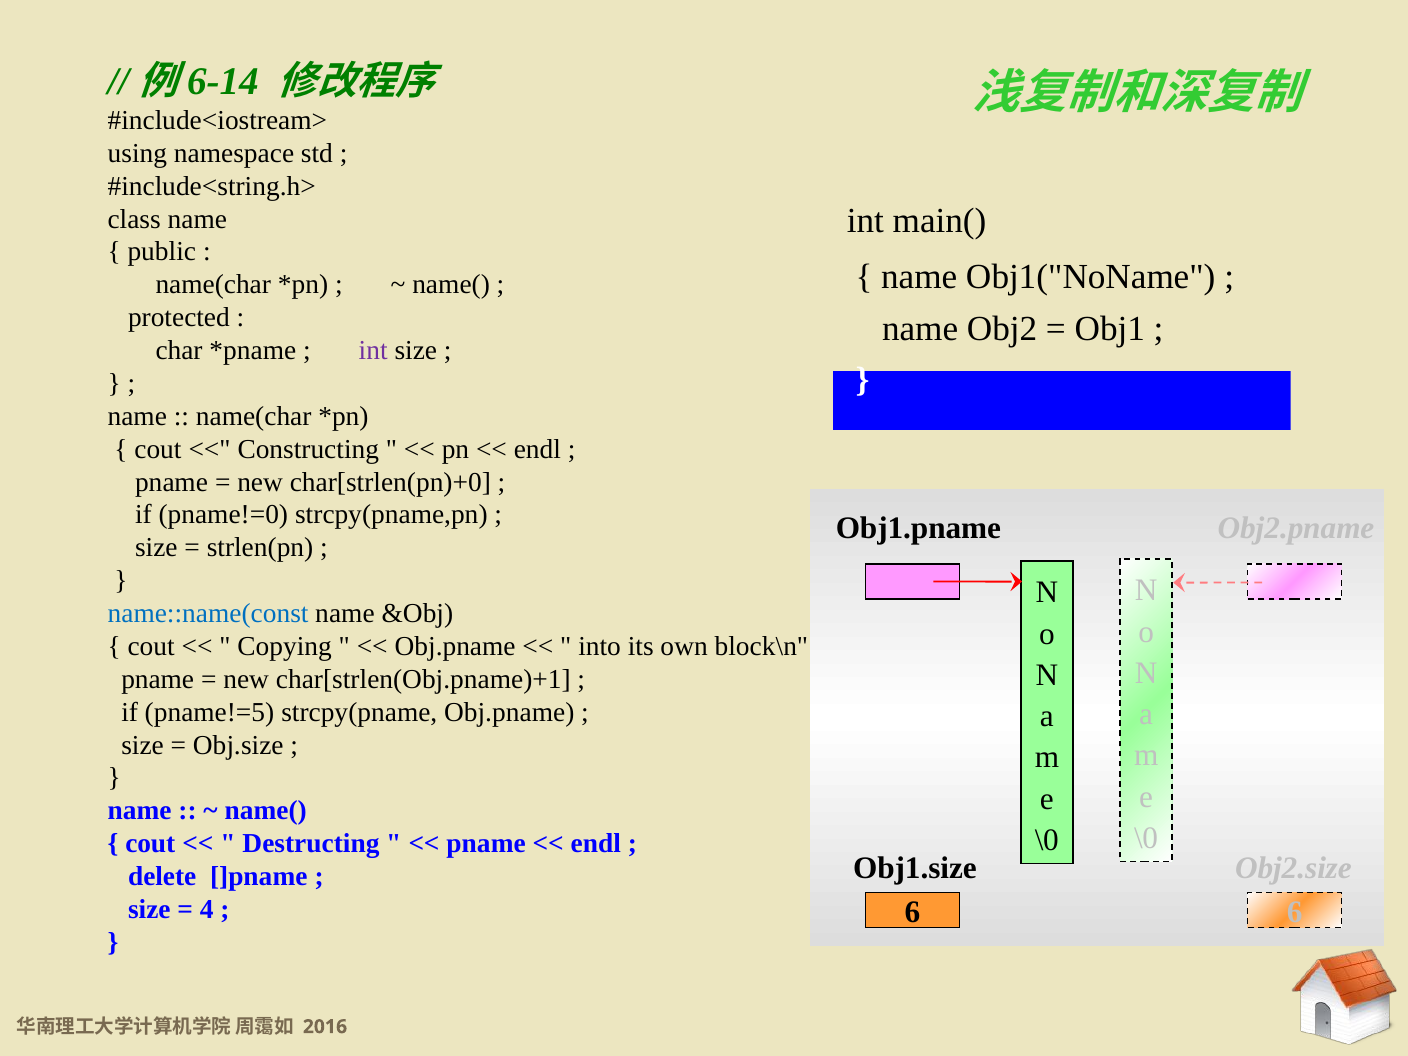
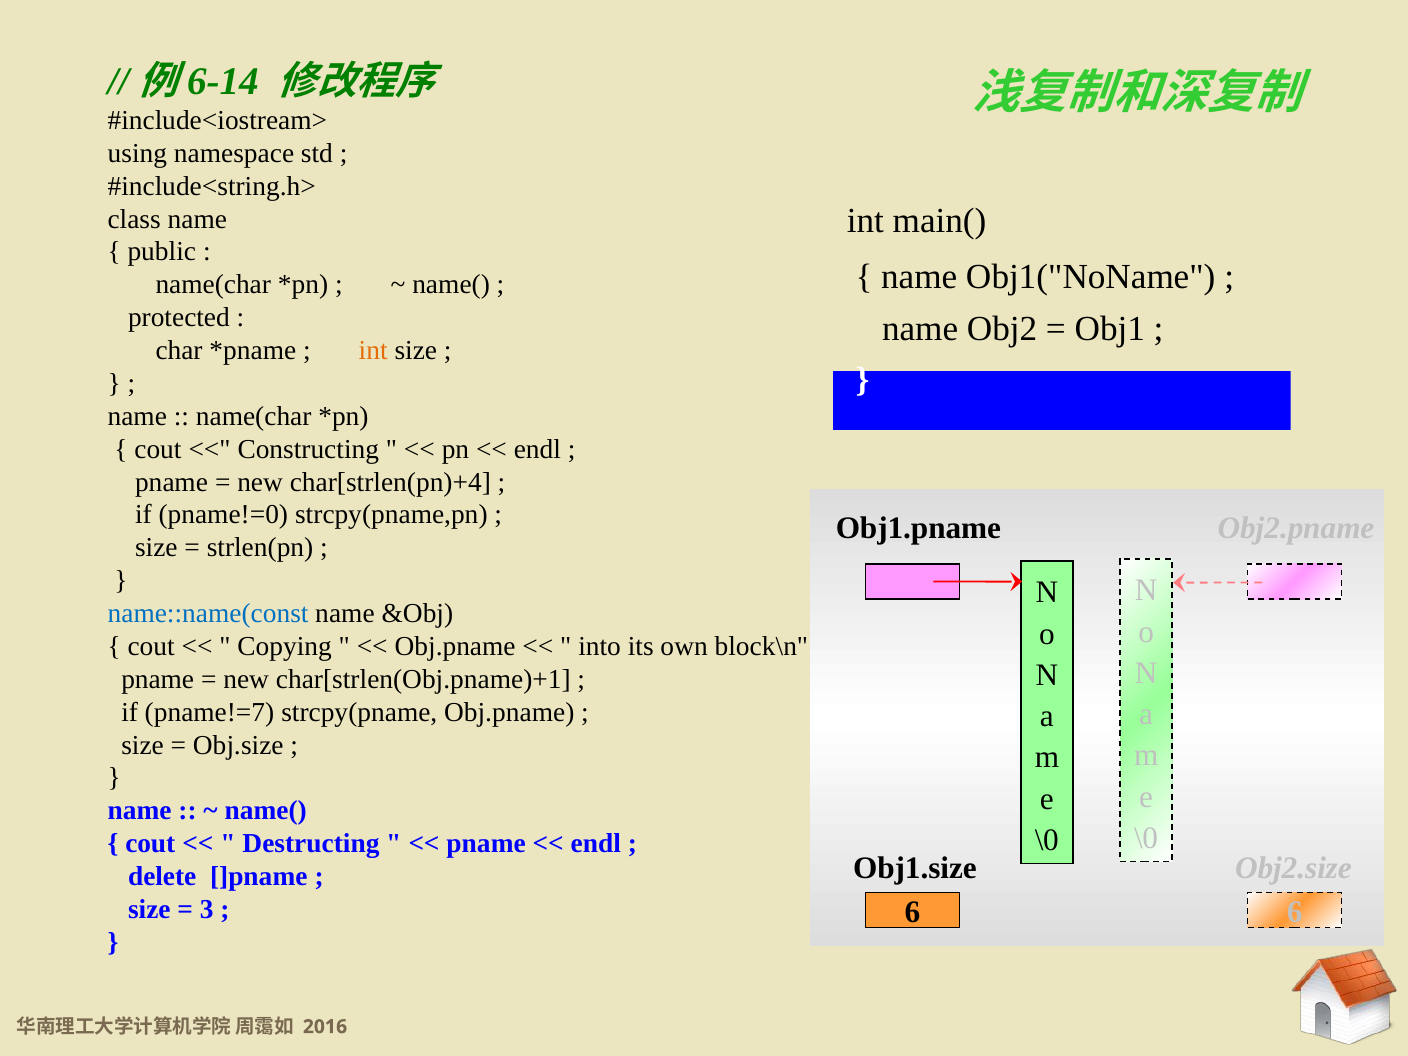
int colour: purple -> orange (373, 351)
char[strlen(pn)+0: char[strlen(pn)+0 -> char[strlen(pn)+4 (390, 482)
pname!=5: pname!=5 -> pname!=7 (209, 712)
4: 4 -> 3 (207, 909)
